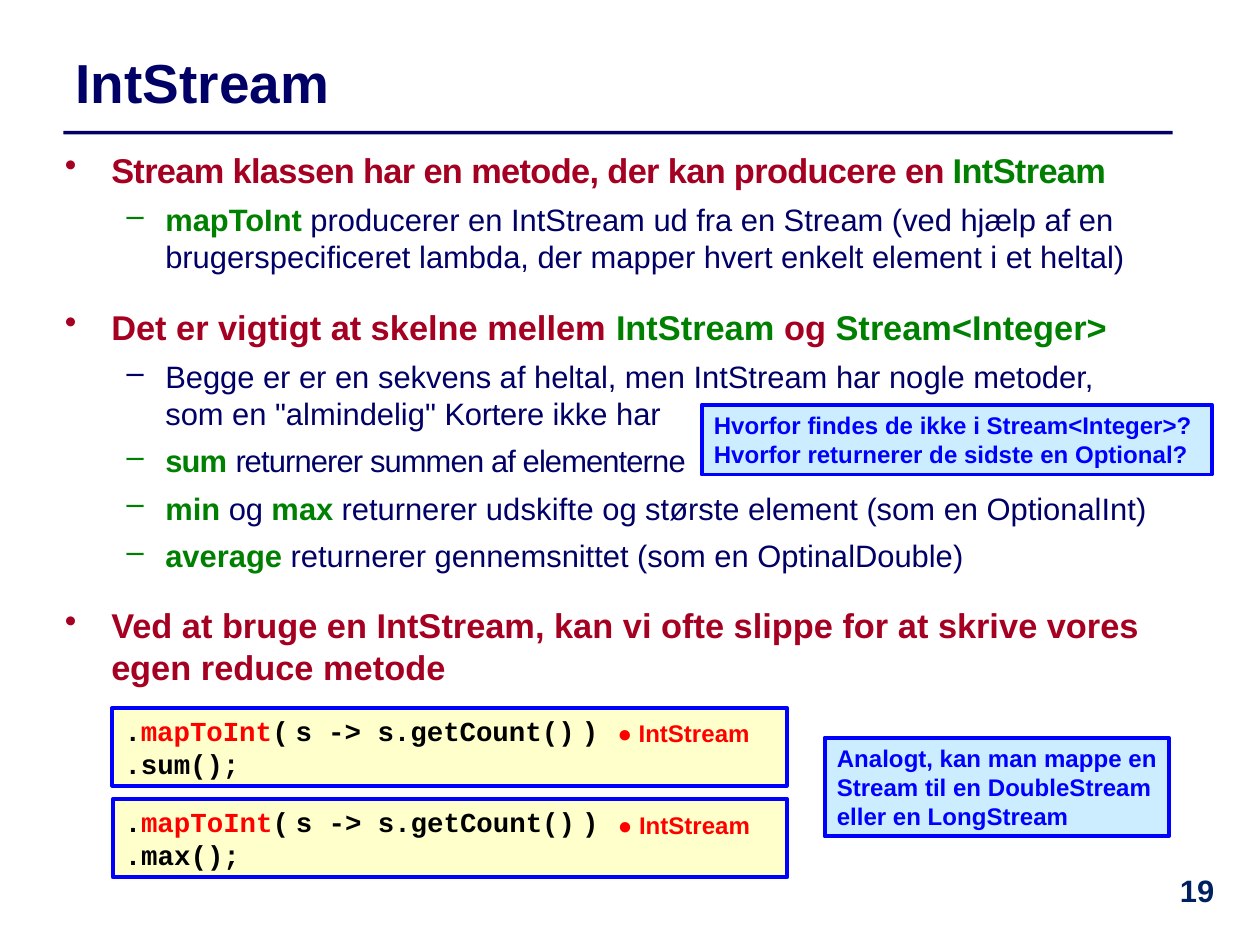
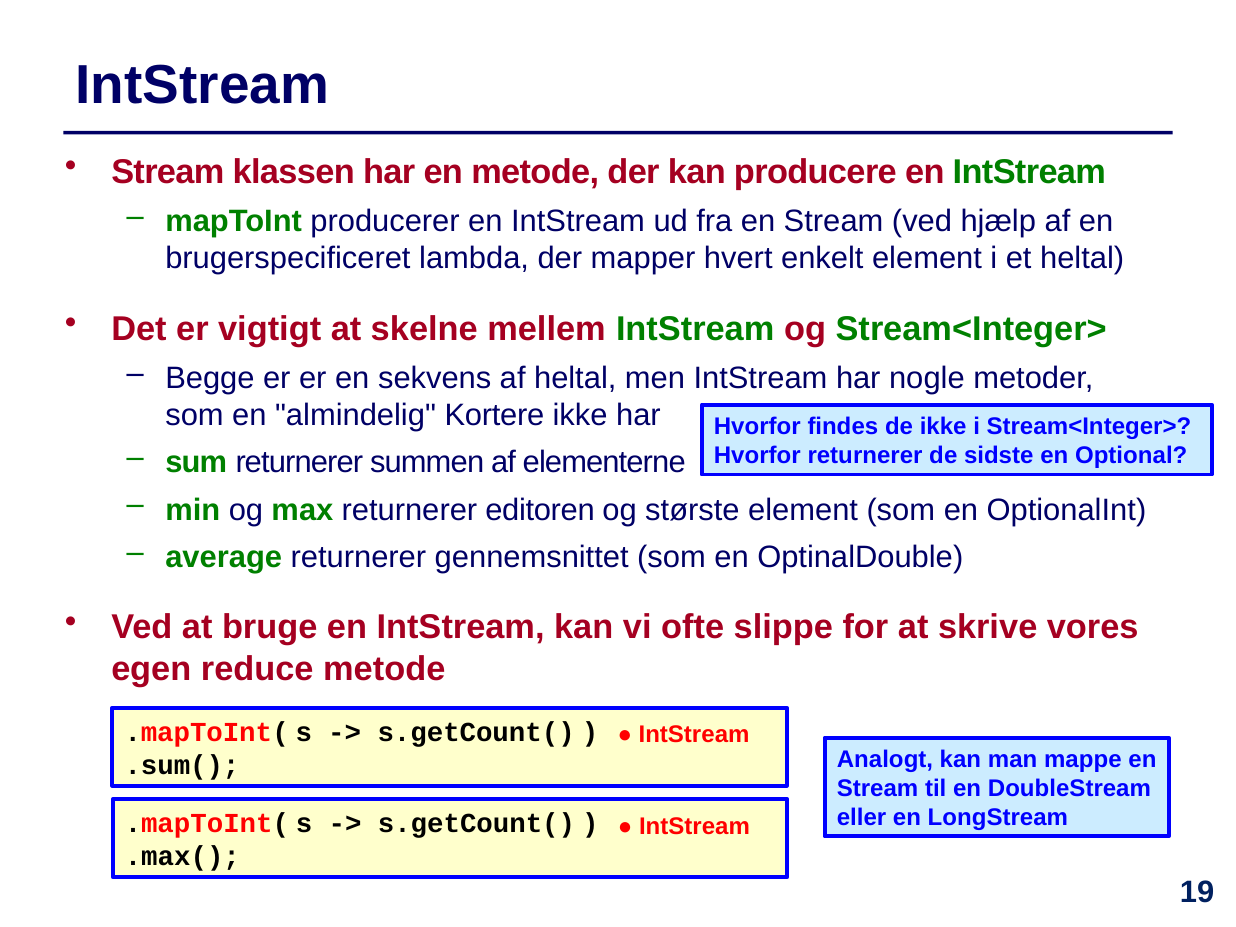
udskifte: udskifte -> editoren (540, 510)
